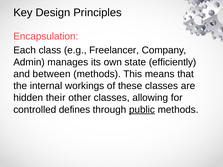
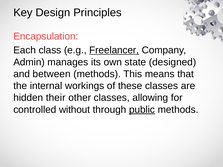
Freelancer underline: none -> present (114, 50)
efficiently: efficiently -> designed (173, 62)
defines: defines -> without (75, 110)
